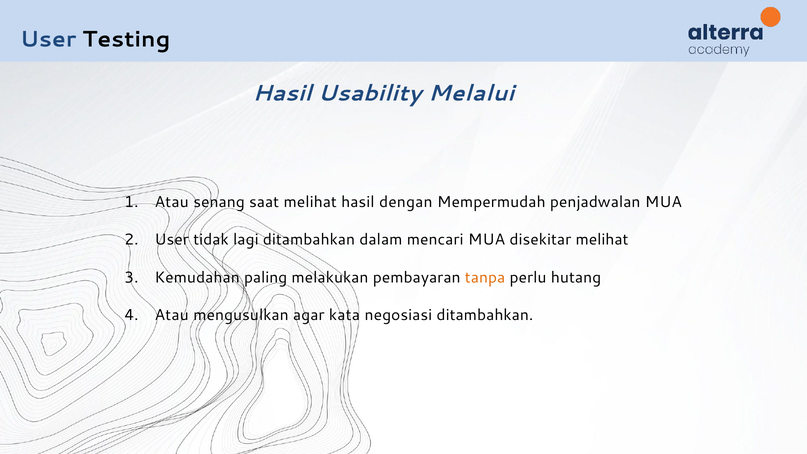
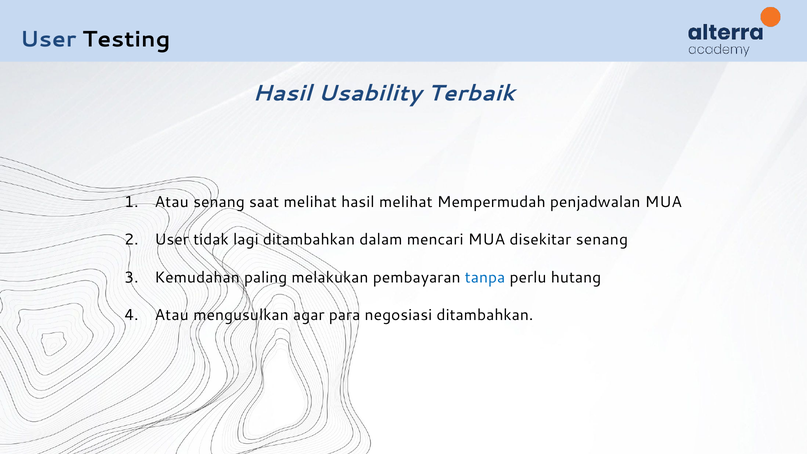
Melalui: Melalui -> Terbaik (471, 93)
hasil dengan: dengan -> melihat (406, 202)
disekitar melihat: melihat -> senang (602, 240)
tanpa colour: orange -> blue (485, 277)
kata: kata -> para (345, 315)
